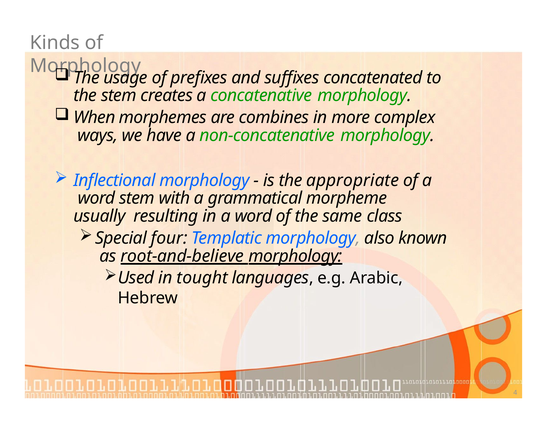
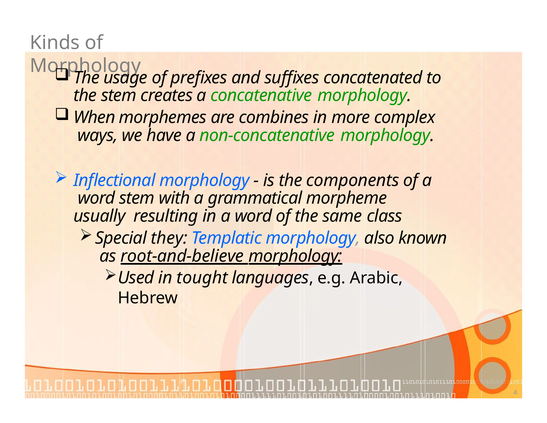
appropriate: appropriate -> components (353, 180)
four: four -> they (169, 238)
